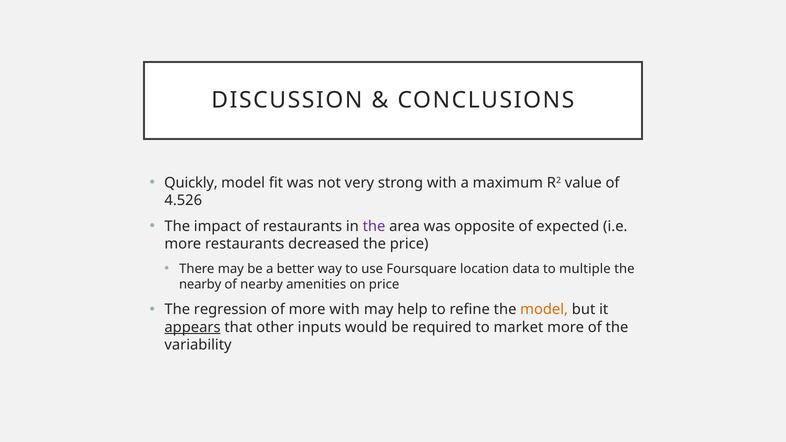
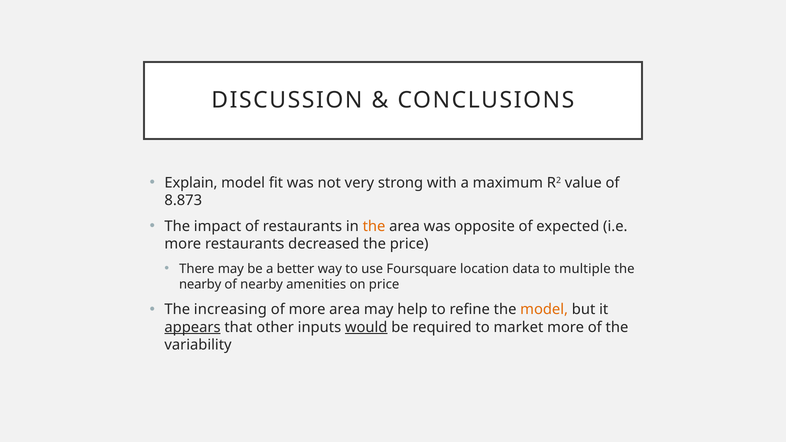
Quickly: Quickly -> Explain (191, 183)
4.526: 4.526 -> 8.873 (183, 201)
the colour: purple -> orange (374, 226)
regression: regression -> increasing (230, 310)
more with: with -> area (345, 310)
would underline: none -> present (366, 327)
